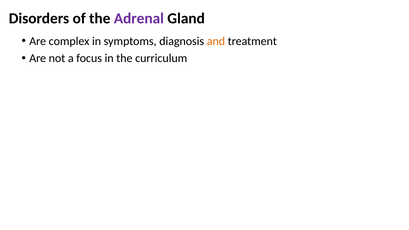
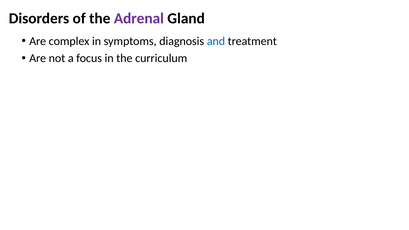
and colour: orange -> blue (216, 41)
